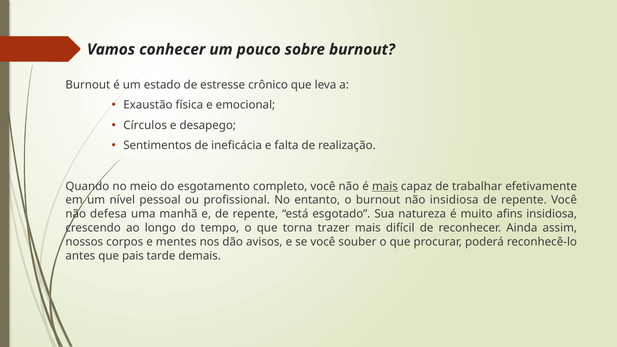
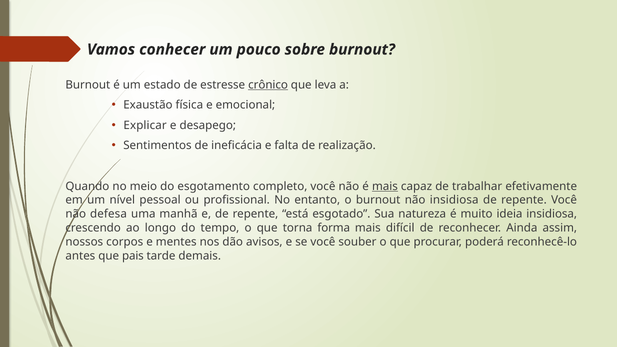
crônico underline: none -> present (268, 85)
Círculos: Círculos -> Explicar (145, 125)
afins: afins -> ideia (509, 214)
trazer: trazer -> forma (334, 228)
